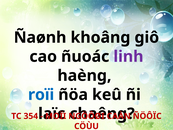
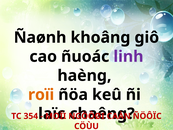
roïi colour: blue -> orange (41, 95)
